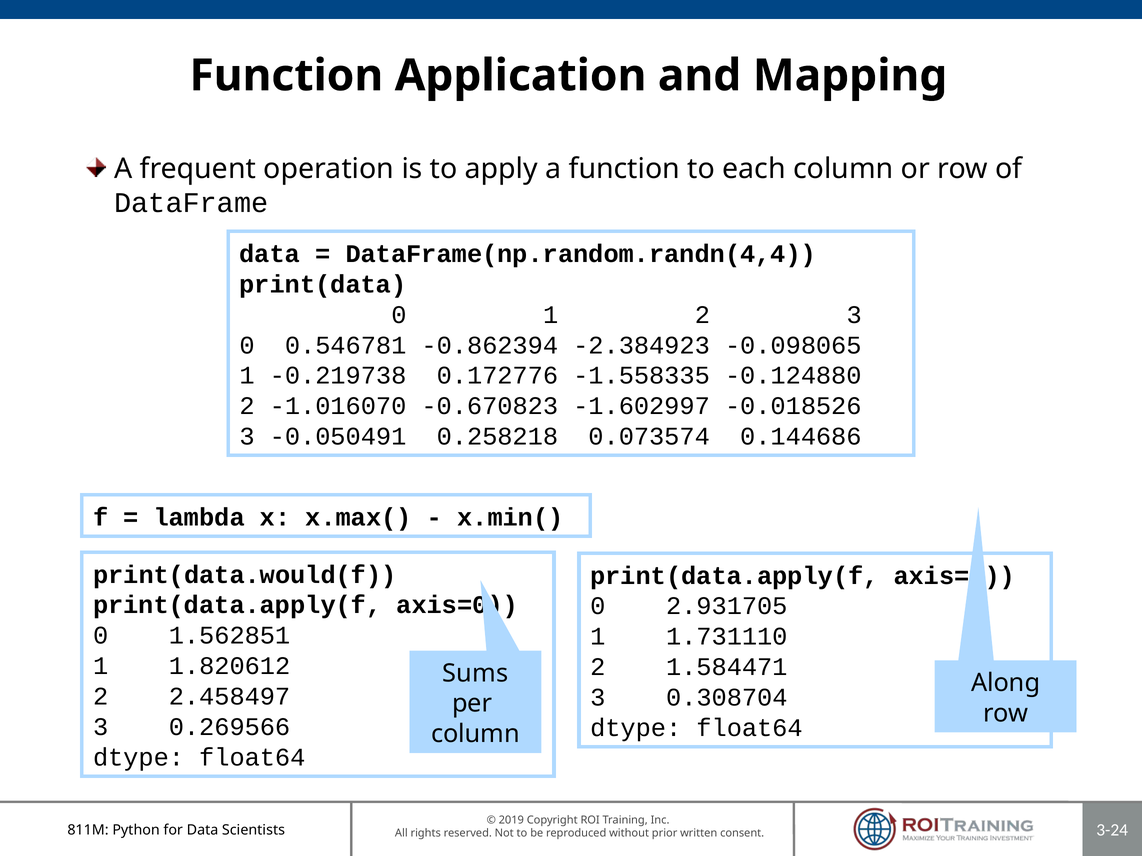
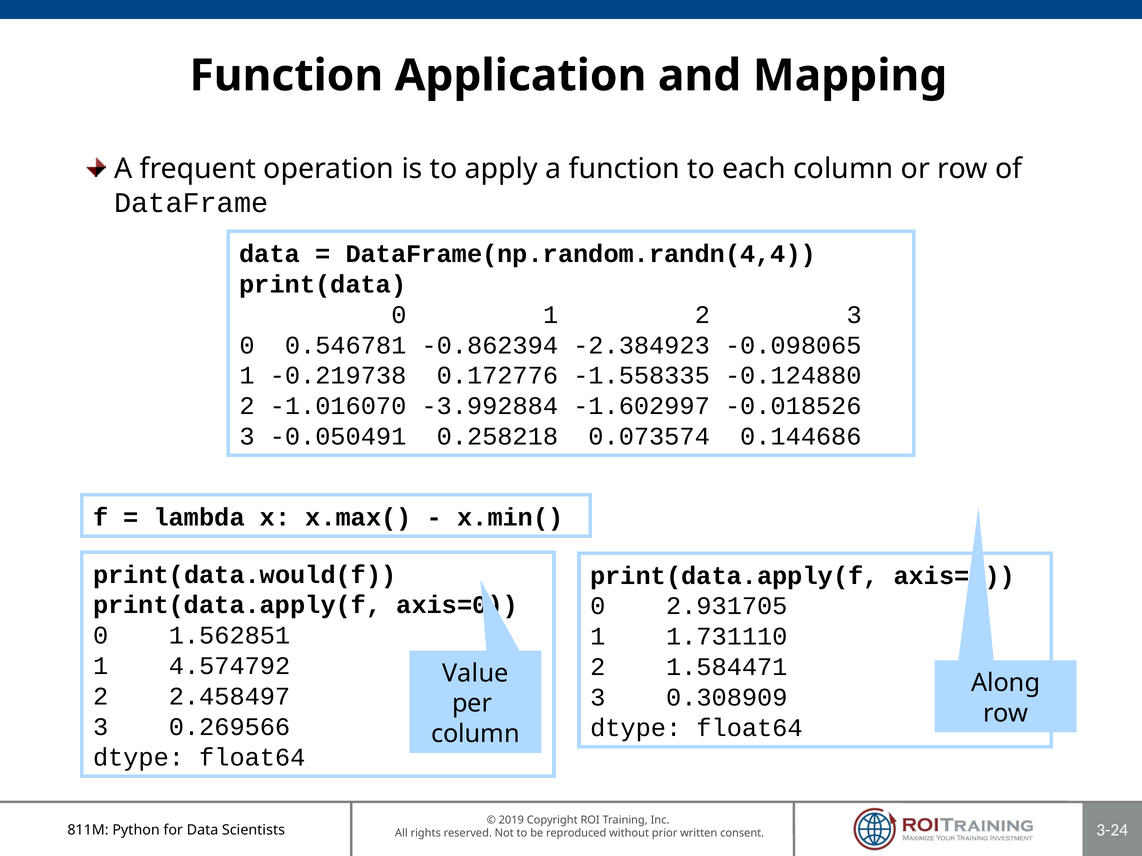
-0.670823: -0.670823 -> -3.992884 (490, 406)
1.820612: 1.820612 -> 4.574792 (230, 666)
Sums: Sums -> Value (475, 674)
0.308704: 0.308704 -> 0.308909 (727, 698)
